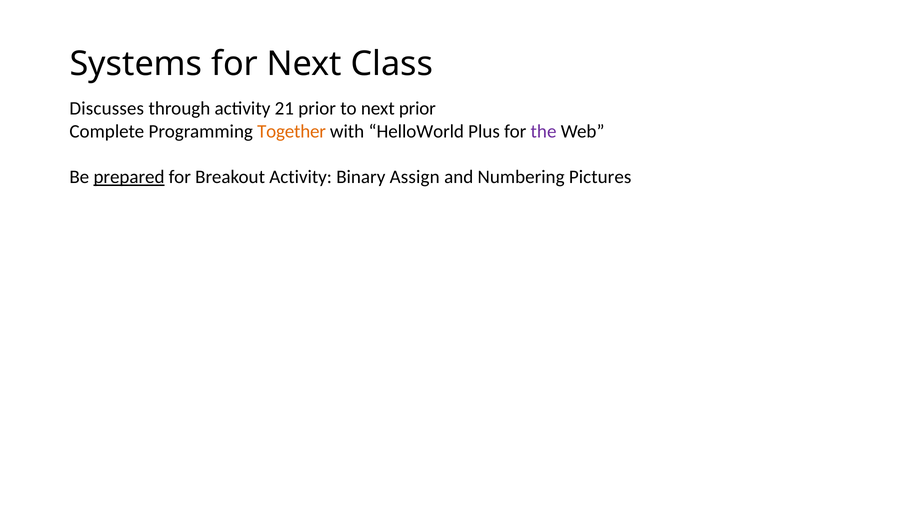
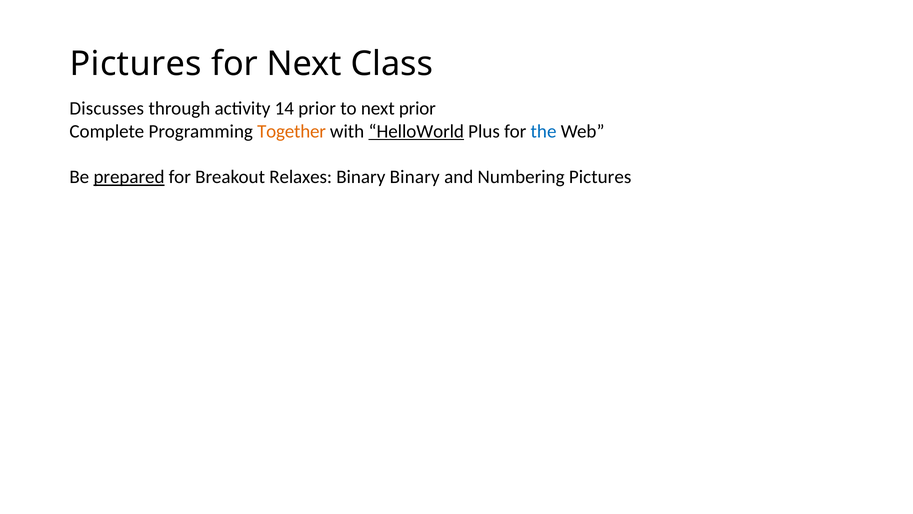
Systems: Systems -> Pictures (136, 64)
21: 21 -> 14 (284, 108)
HelloWorld underline: none -> present (416, 131)
the colour: purple -> blue (544, 131)
Breakout Activity: Activity -> Relaxes (301, 177)
Binary Assign: Assign -> Binary (415, 177)
